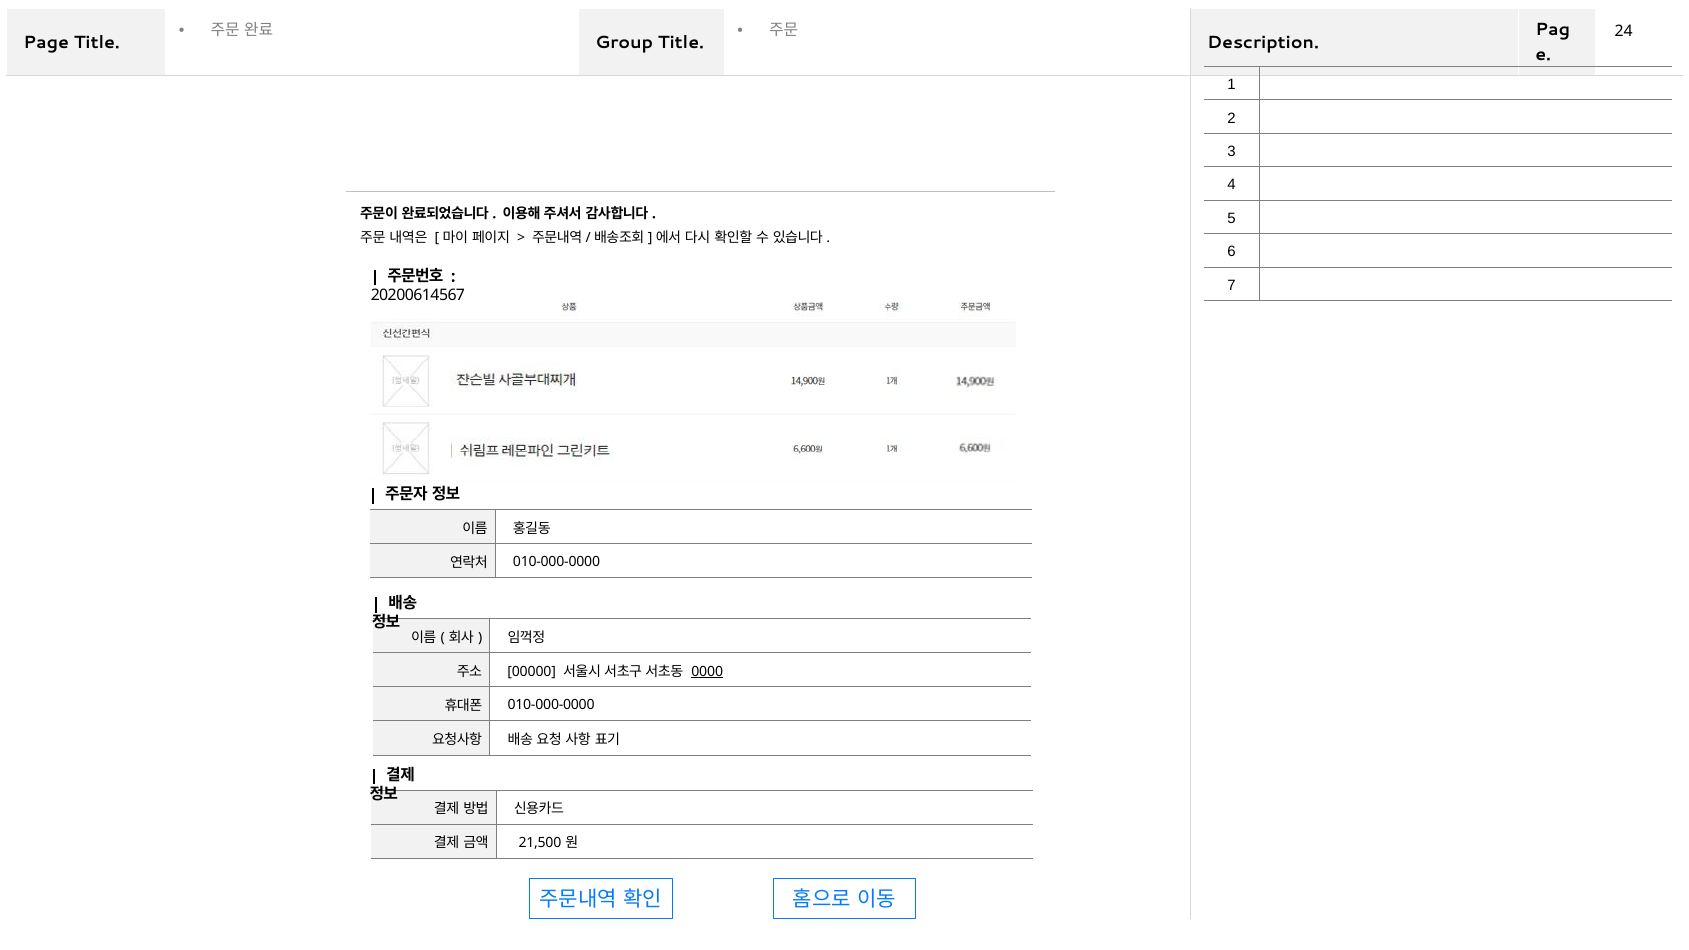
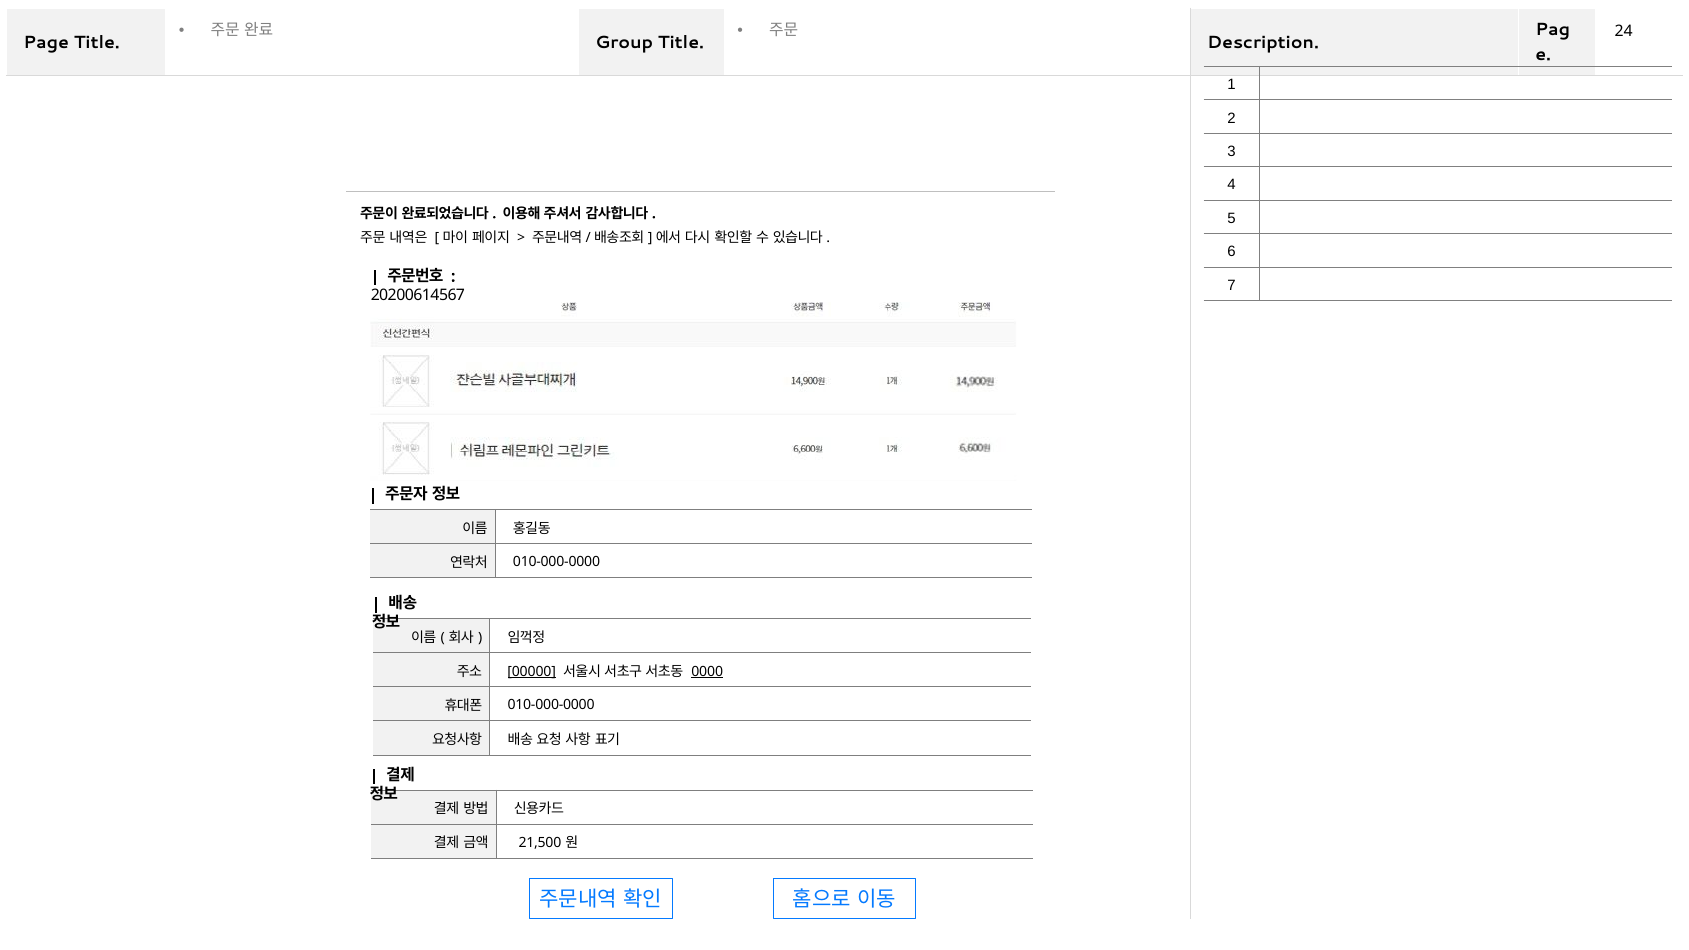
00000 underline: none -> present (532, 672)
